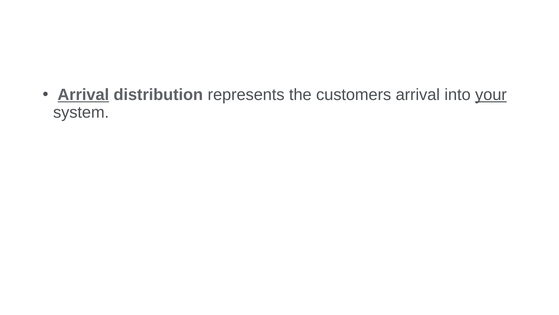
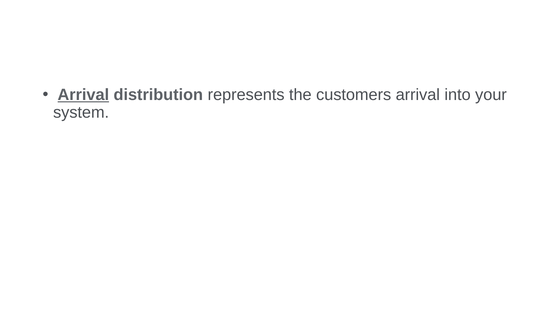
your underline: present -> none (491, 95)
